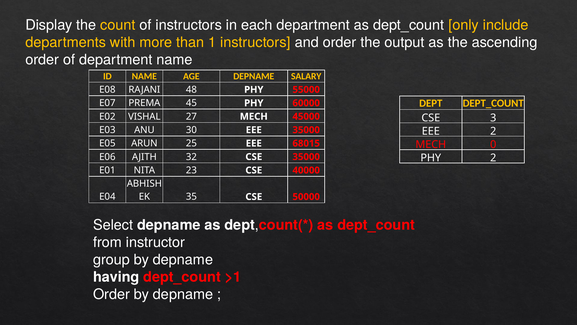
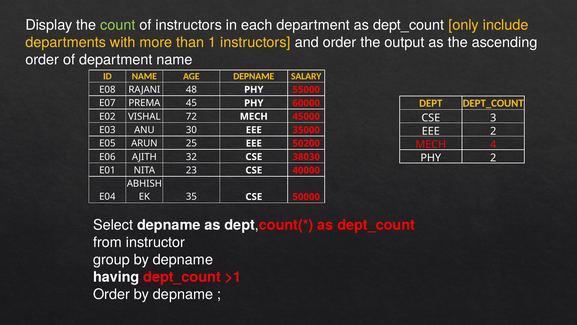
count colour: yellow -> light green (118, 25)
27: 27 -> 72 (191, 116)
68015: 68015 -> 50200 (306, 143)
0: 0 -> 4 (493, 144)
CSE 35000: 35000 -> 38030 (306, 157)
